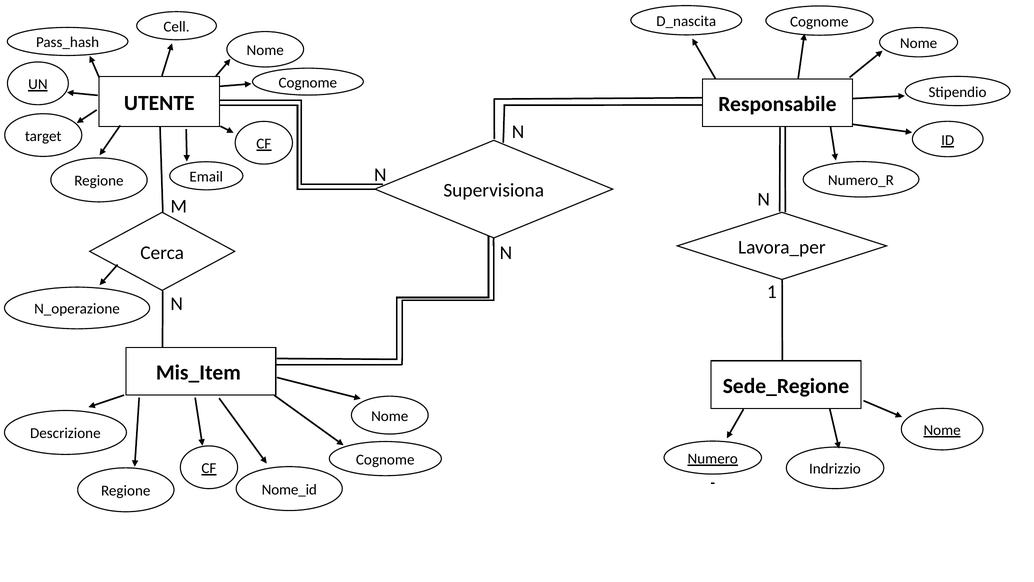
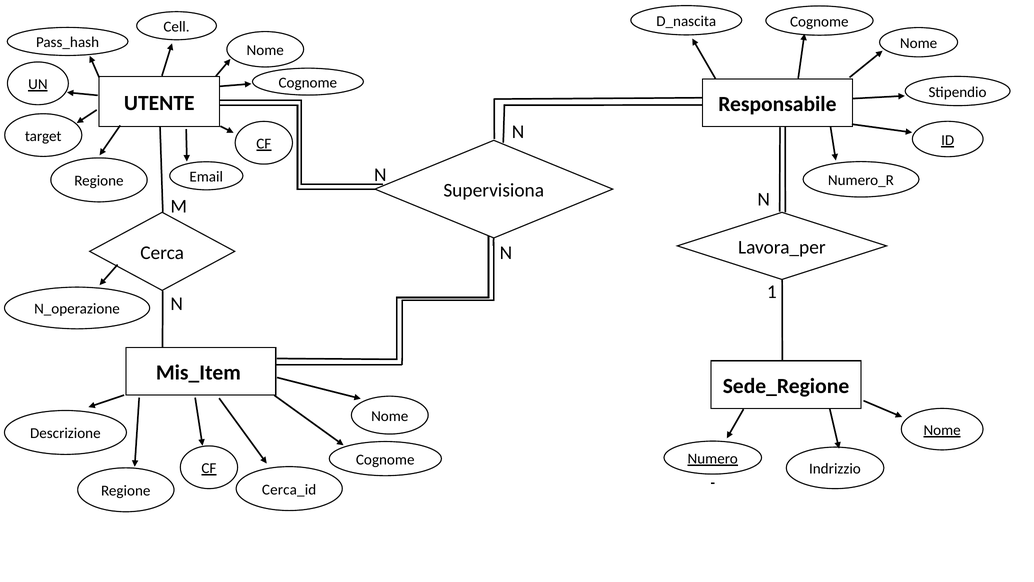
Nome_id: Nome_id -> Cerca_id (289, 489)
